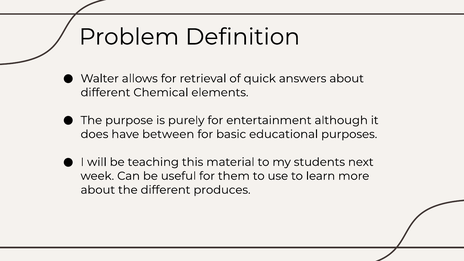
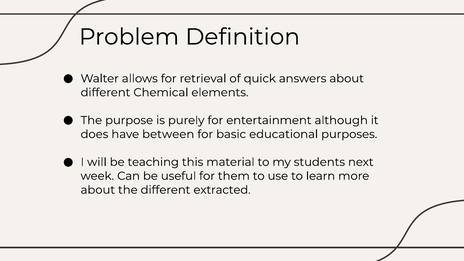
produces: produces -> extracted (222, 190)
